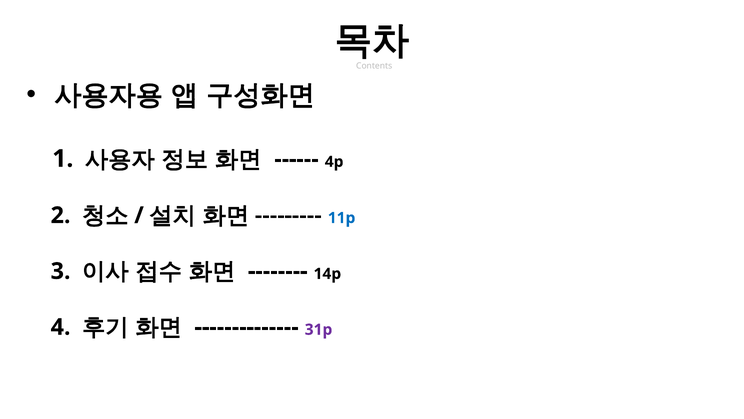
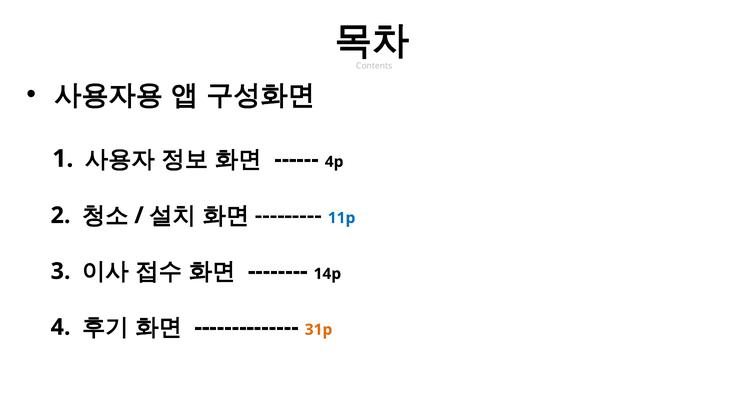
31p colour: purple -> orange (319, 329)
